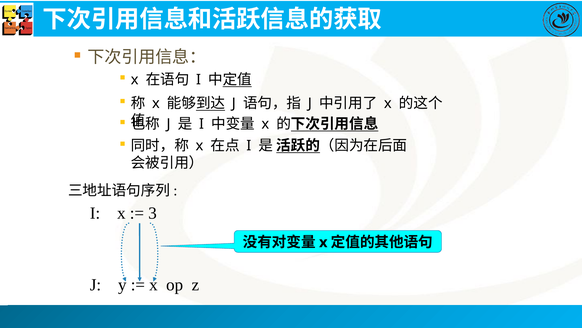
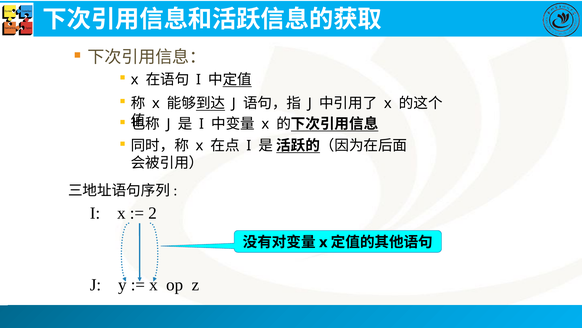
3: 3 -> 2 (153, 213)
